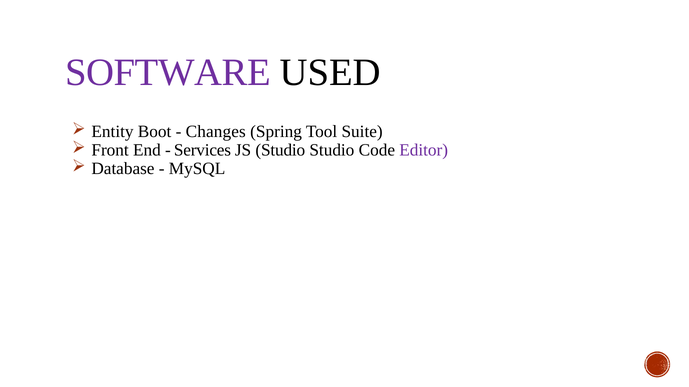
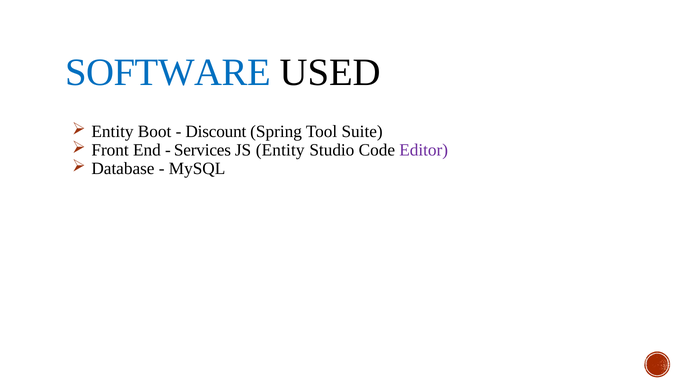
SOFTWARE colour: purple -> blue (168, 73)
Changes: Changes -> Discount (216, 132)
JS Studio: Studio -> Entity (280, 150)
